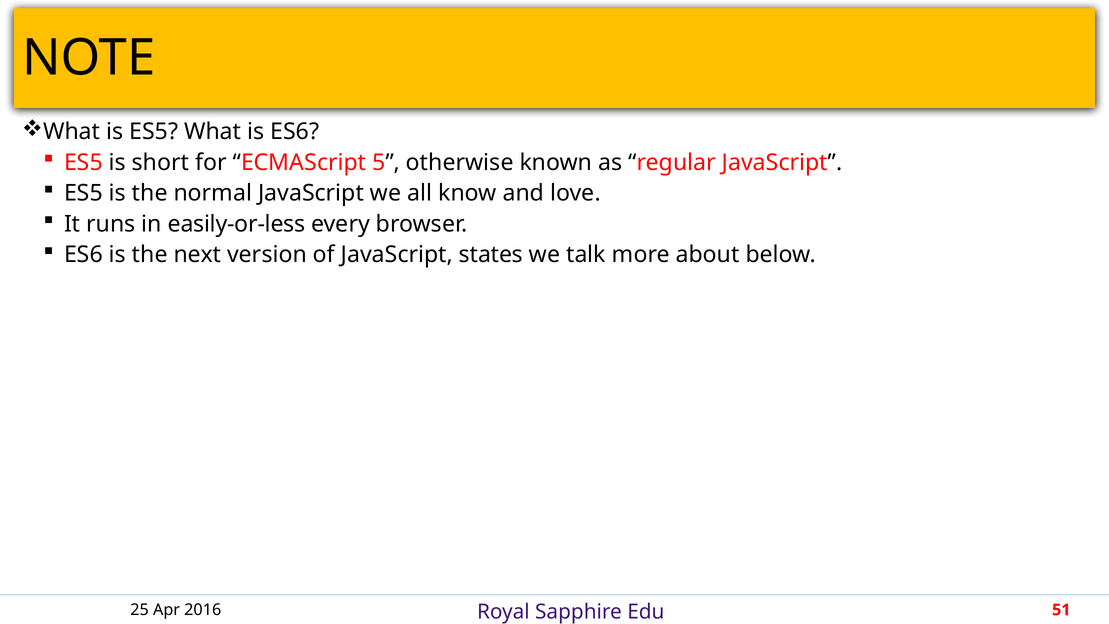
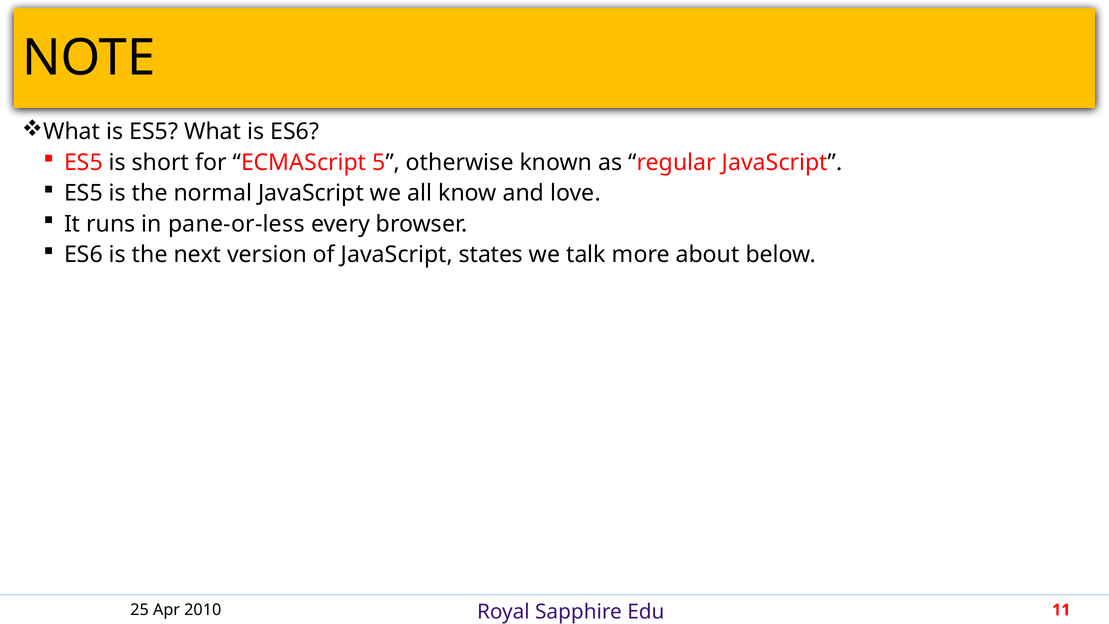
easily-or-less: easily-or-less -> pane-or-less (236, 224)
2016: 2016 -> 2010 (203, 610)
51: 51 -> 11 (1061, 610)
